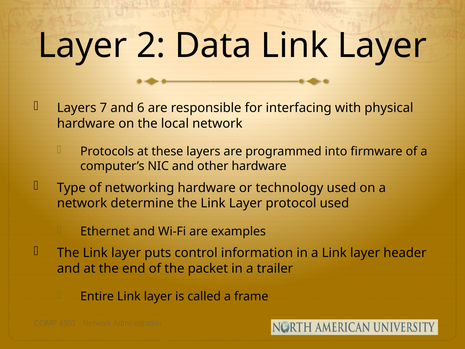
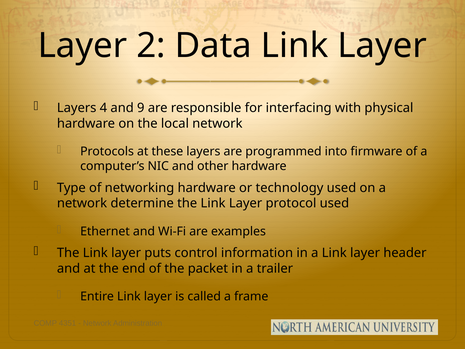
7: 7 -> 4 (103, 108)
6: 6 -> 9 (141, 108)
